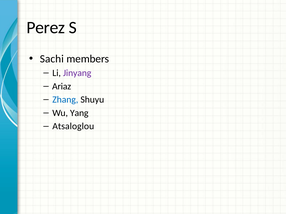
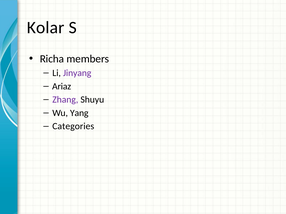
Perez: Perez -> Kolar (46, 28)
Sachi: Sachi -> Richa (52, 59)
Zhang colour: blue -> purple (65, 100)
Atsaloglou: Atsaloglou -> Categories (73, 126)
